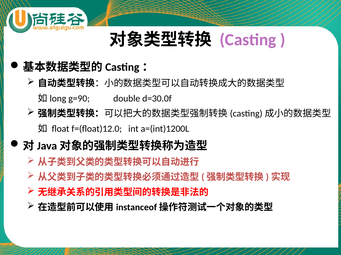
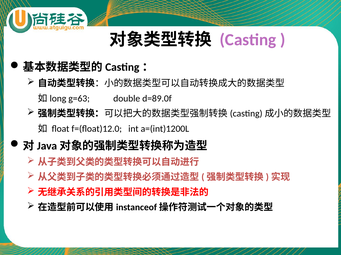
g=90: g=90 -> g=63 (79, 99)
d=30.0f: d=30.0f -> d=89.0f (157, 99)
